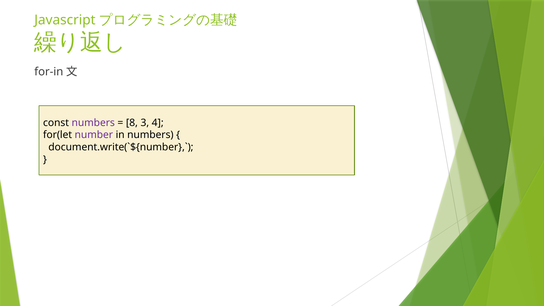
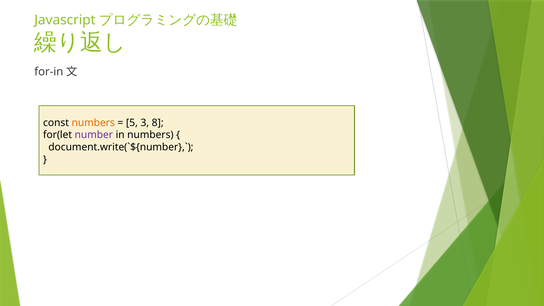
numbers colour: purple -> orange (93, 123)
8: 8 -> 5 (132, 123)
4: 4 -> 8 (158, 123)
